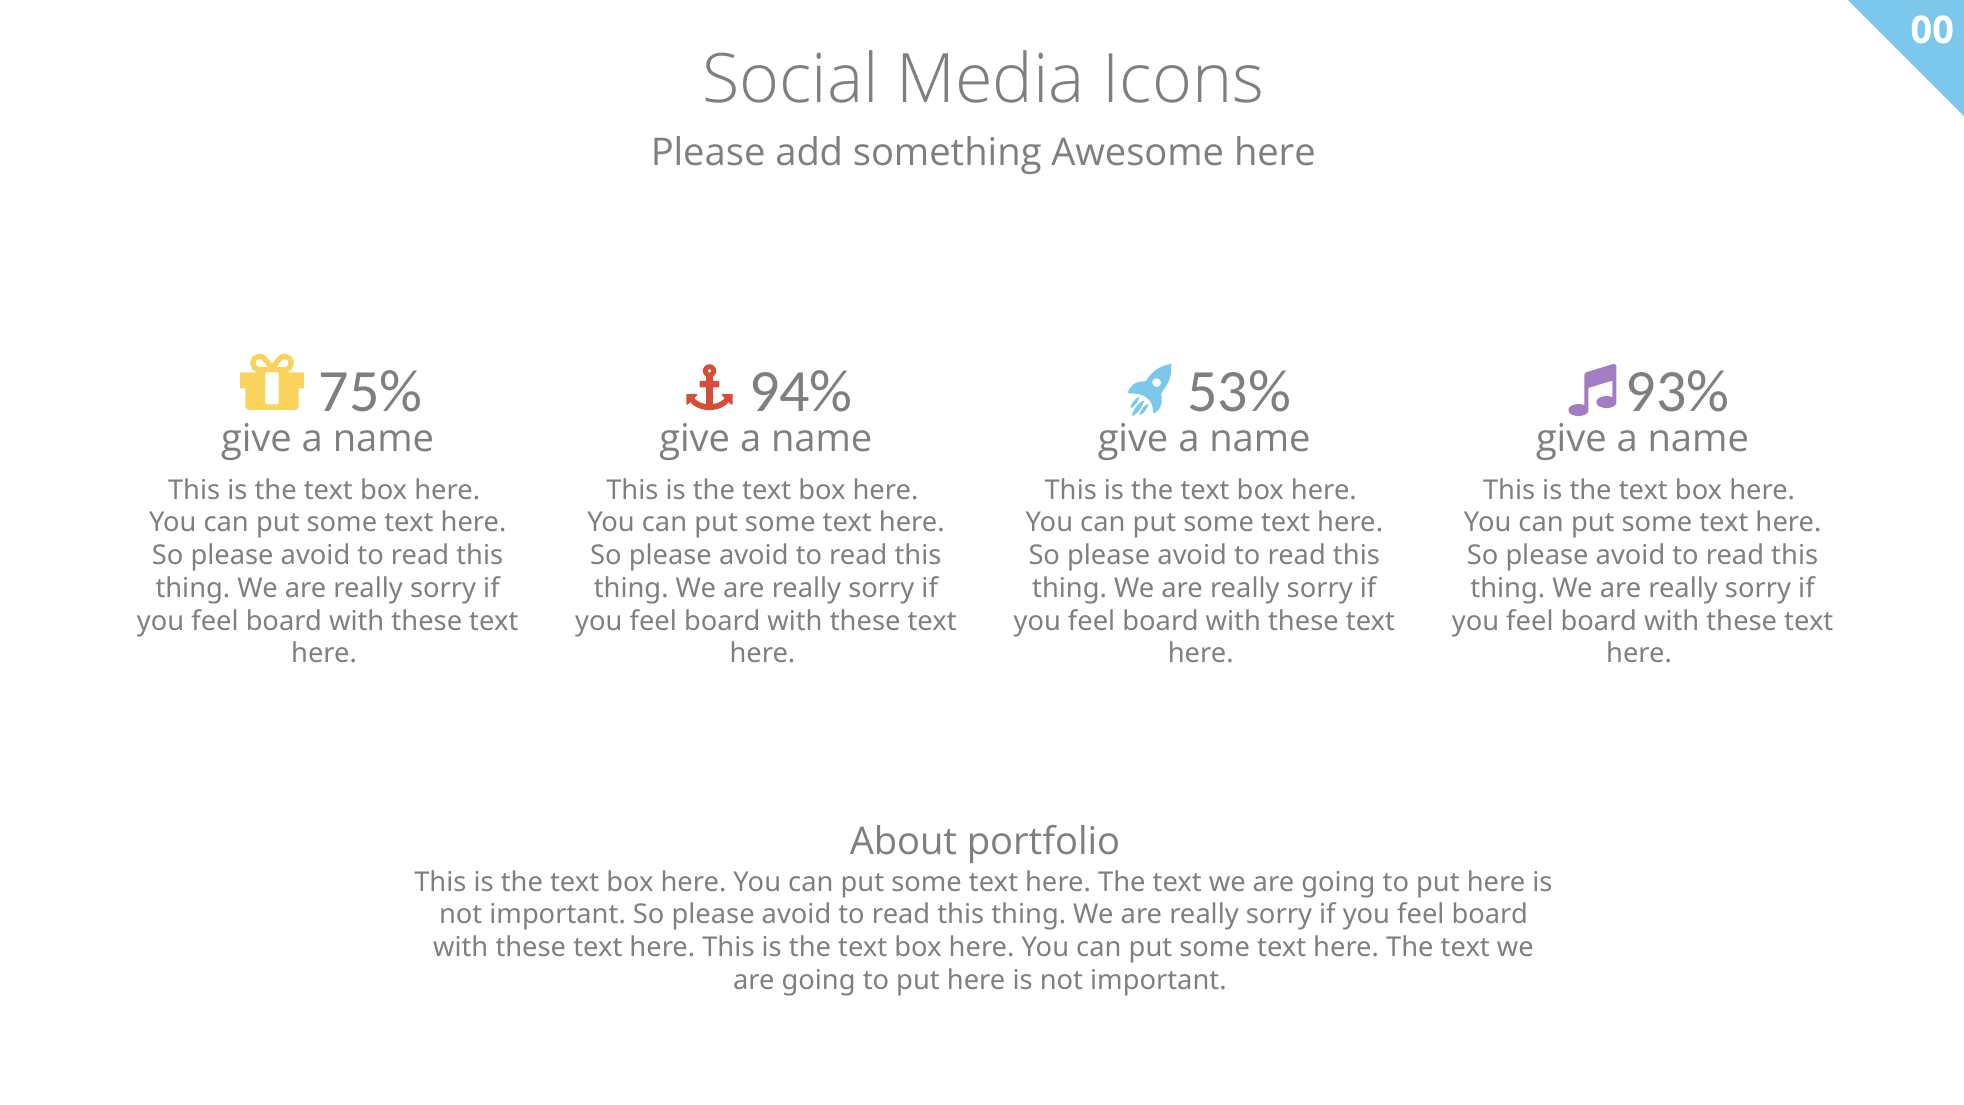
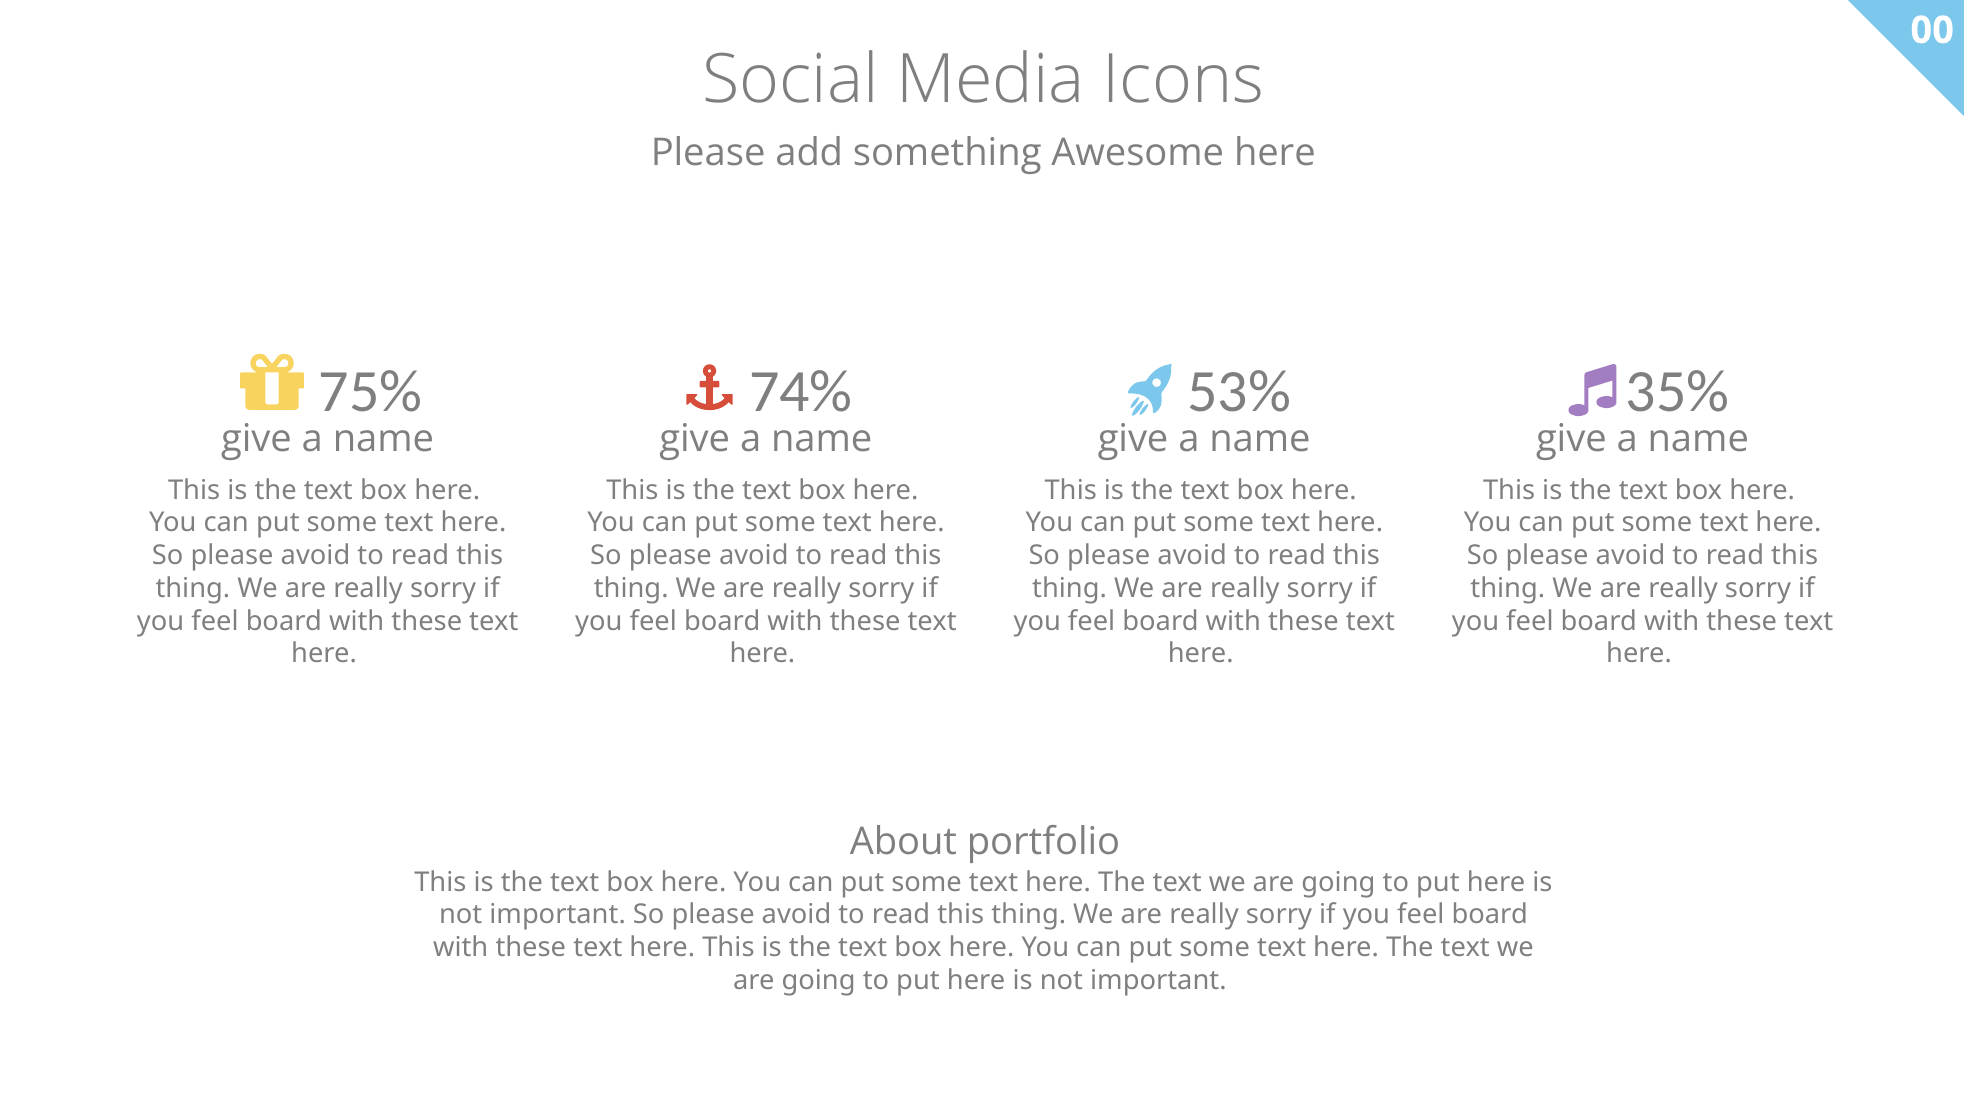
94%: 94% -> 74% (801, 392)
93%: 93% -> 35% (1678, 392)
